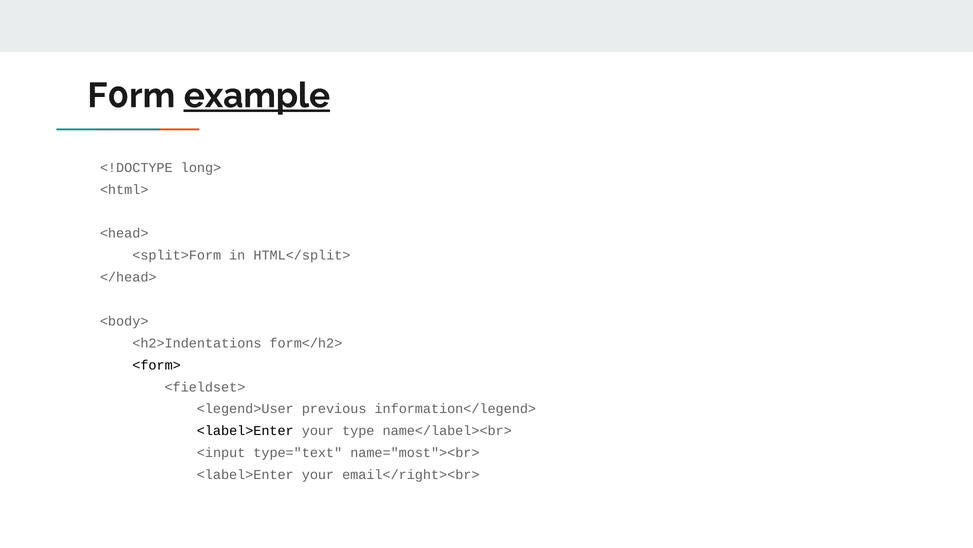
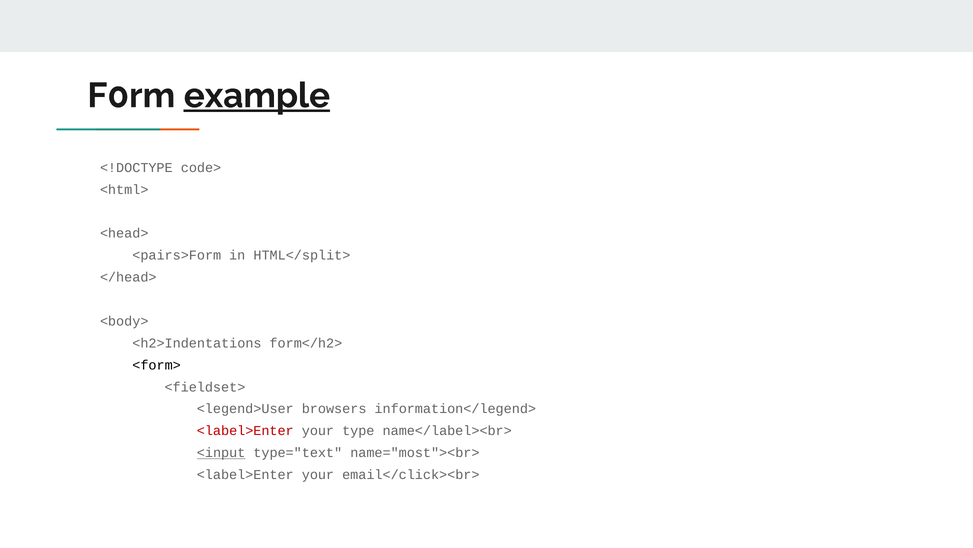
long>: long> -> code> (201, 167)
<split>Form: <split>Form -> <pairs>Form (177, 255)
previous: previous -> browsers (334, 408)
<label>Enter colour: black -> red (245, 430)
<input underline: none -> present (221, 452)
email</right><br>: email</right><br> -> email</click><br> (411, 474)
